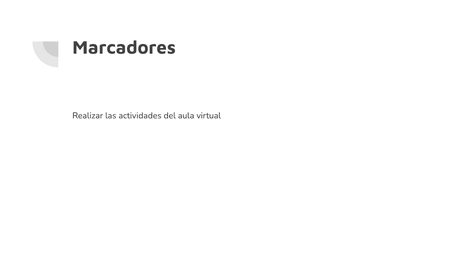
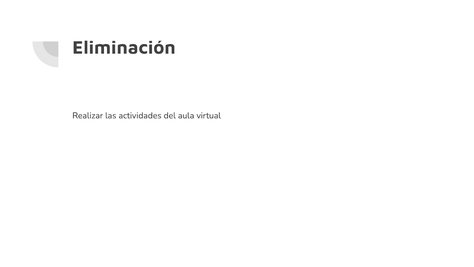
Marcadores: Marcadores -> Eliminación (124, 47)
